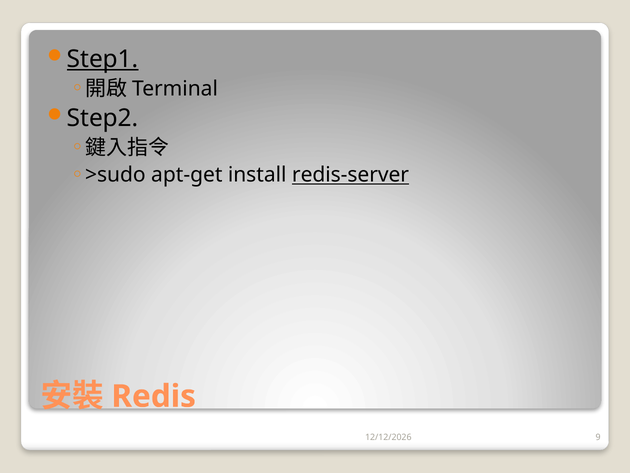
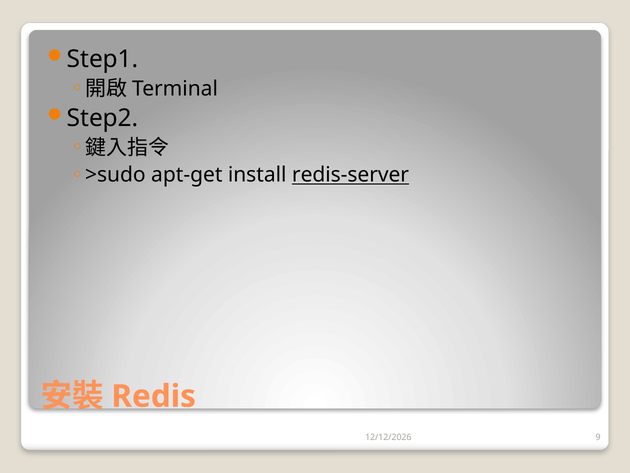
Step1 underline: present -> none (103, 59)
